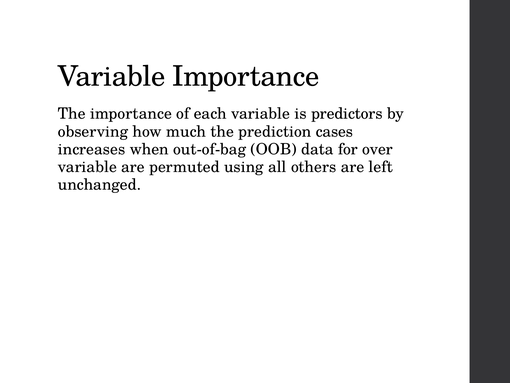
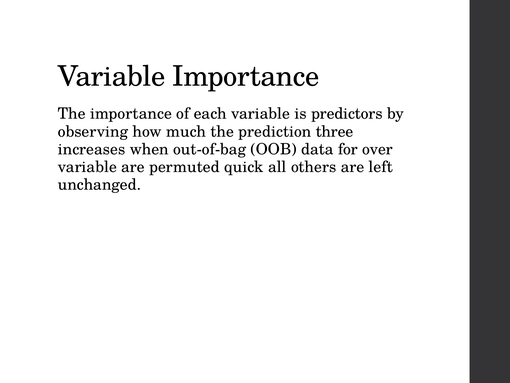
cases: cases -> three (334, 131)
using: using -> quick (244, 167)
